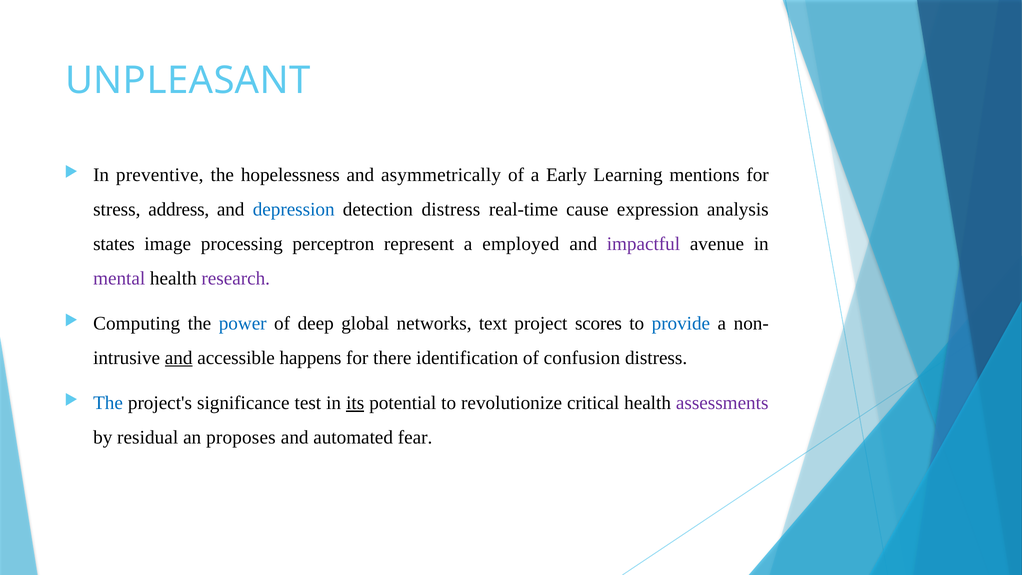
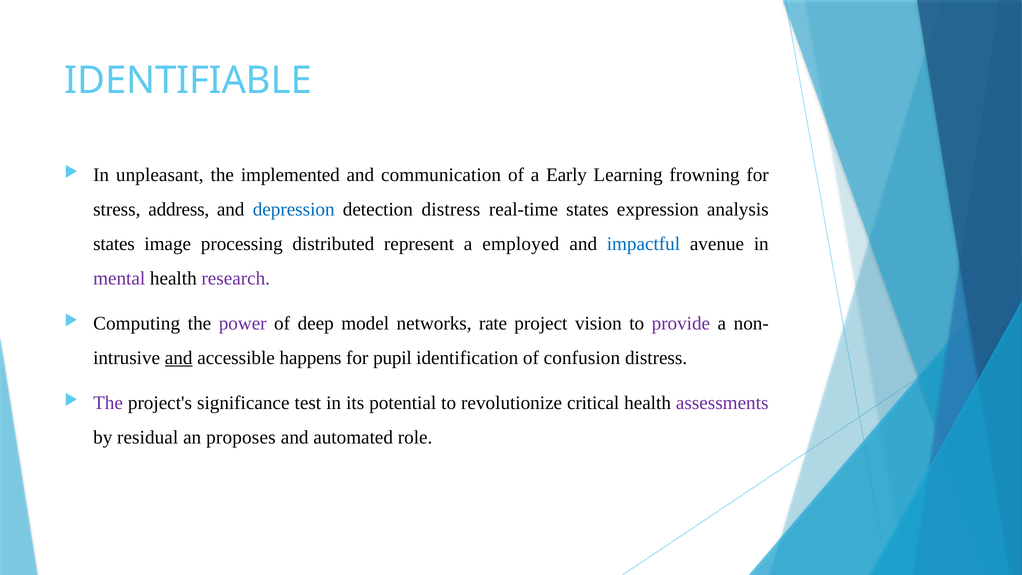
UNPLEASANT: UNPLEASANT -> IDENTIFIABLE (188, 81)
preventive: preventive -> unpleasant (160, 175)
hopelessness: hopelessness -> implemented (290, 175)
asymmetrically: asymmetrically -> communication (441, 175)
mentions: mentions -> frowning (705, 175)
real-time cause: cause -> states (587, 209)
perceptron: perceptron -> distributed (333, 244)
impactful colour: purple -> blue (643, 244)
power colour: blue -> purple (243, 323)
global: global -> model (365, 323)
text: text -> rate (493, 323)
scores: scores -> vision (598, 323)
provide colour: blue -> purple (681, 323)
there: there -> pupil (392, 358)
The colour: blue -> purple (108, 403)
its underline: present -> none (355, 403)
fear: fear -> role (415, 437)
